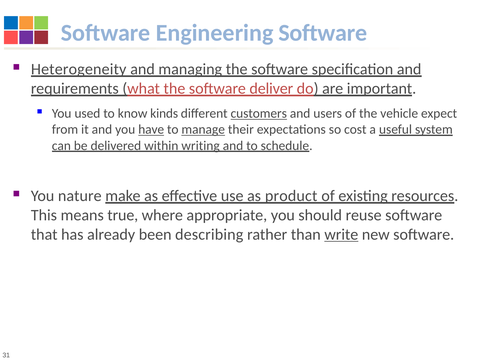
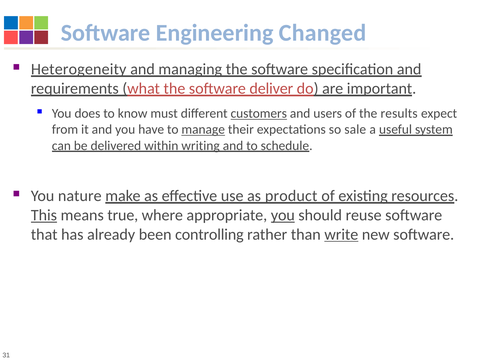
Engineering Software: Software -> Changed (323, 33)
used: used -> does (87, 113)
kinds: kinds -> must (164, 113)
vehicle: vehicle -> results (399, 113)
have underline: present -> none (151, 129)
cost: cost -> sale (355, 129)
This underline: none -> present (44, 215)
you underline: none -> present (283, 215)
describing: describing -> controlling (209, 234)
